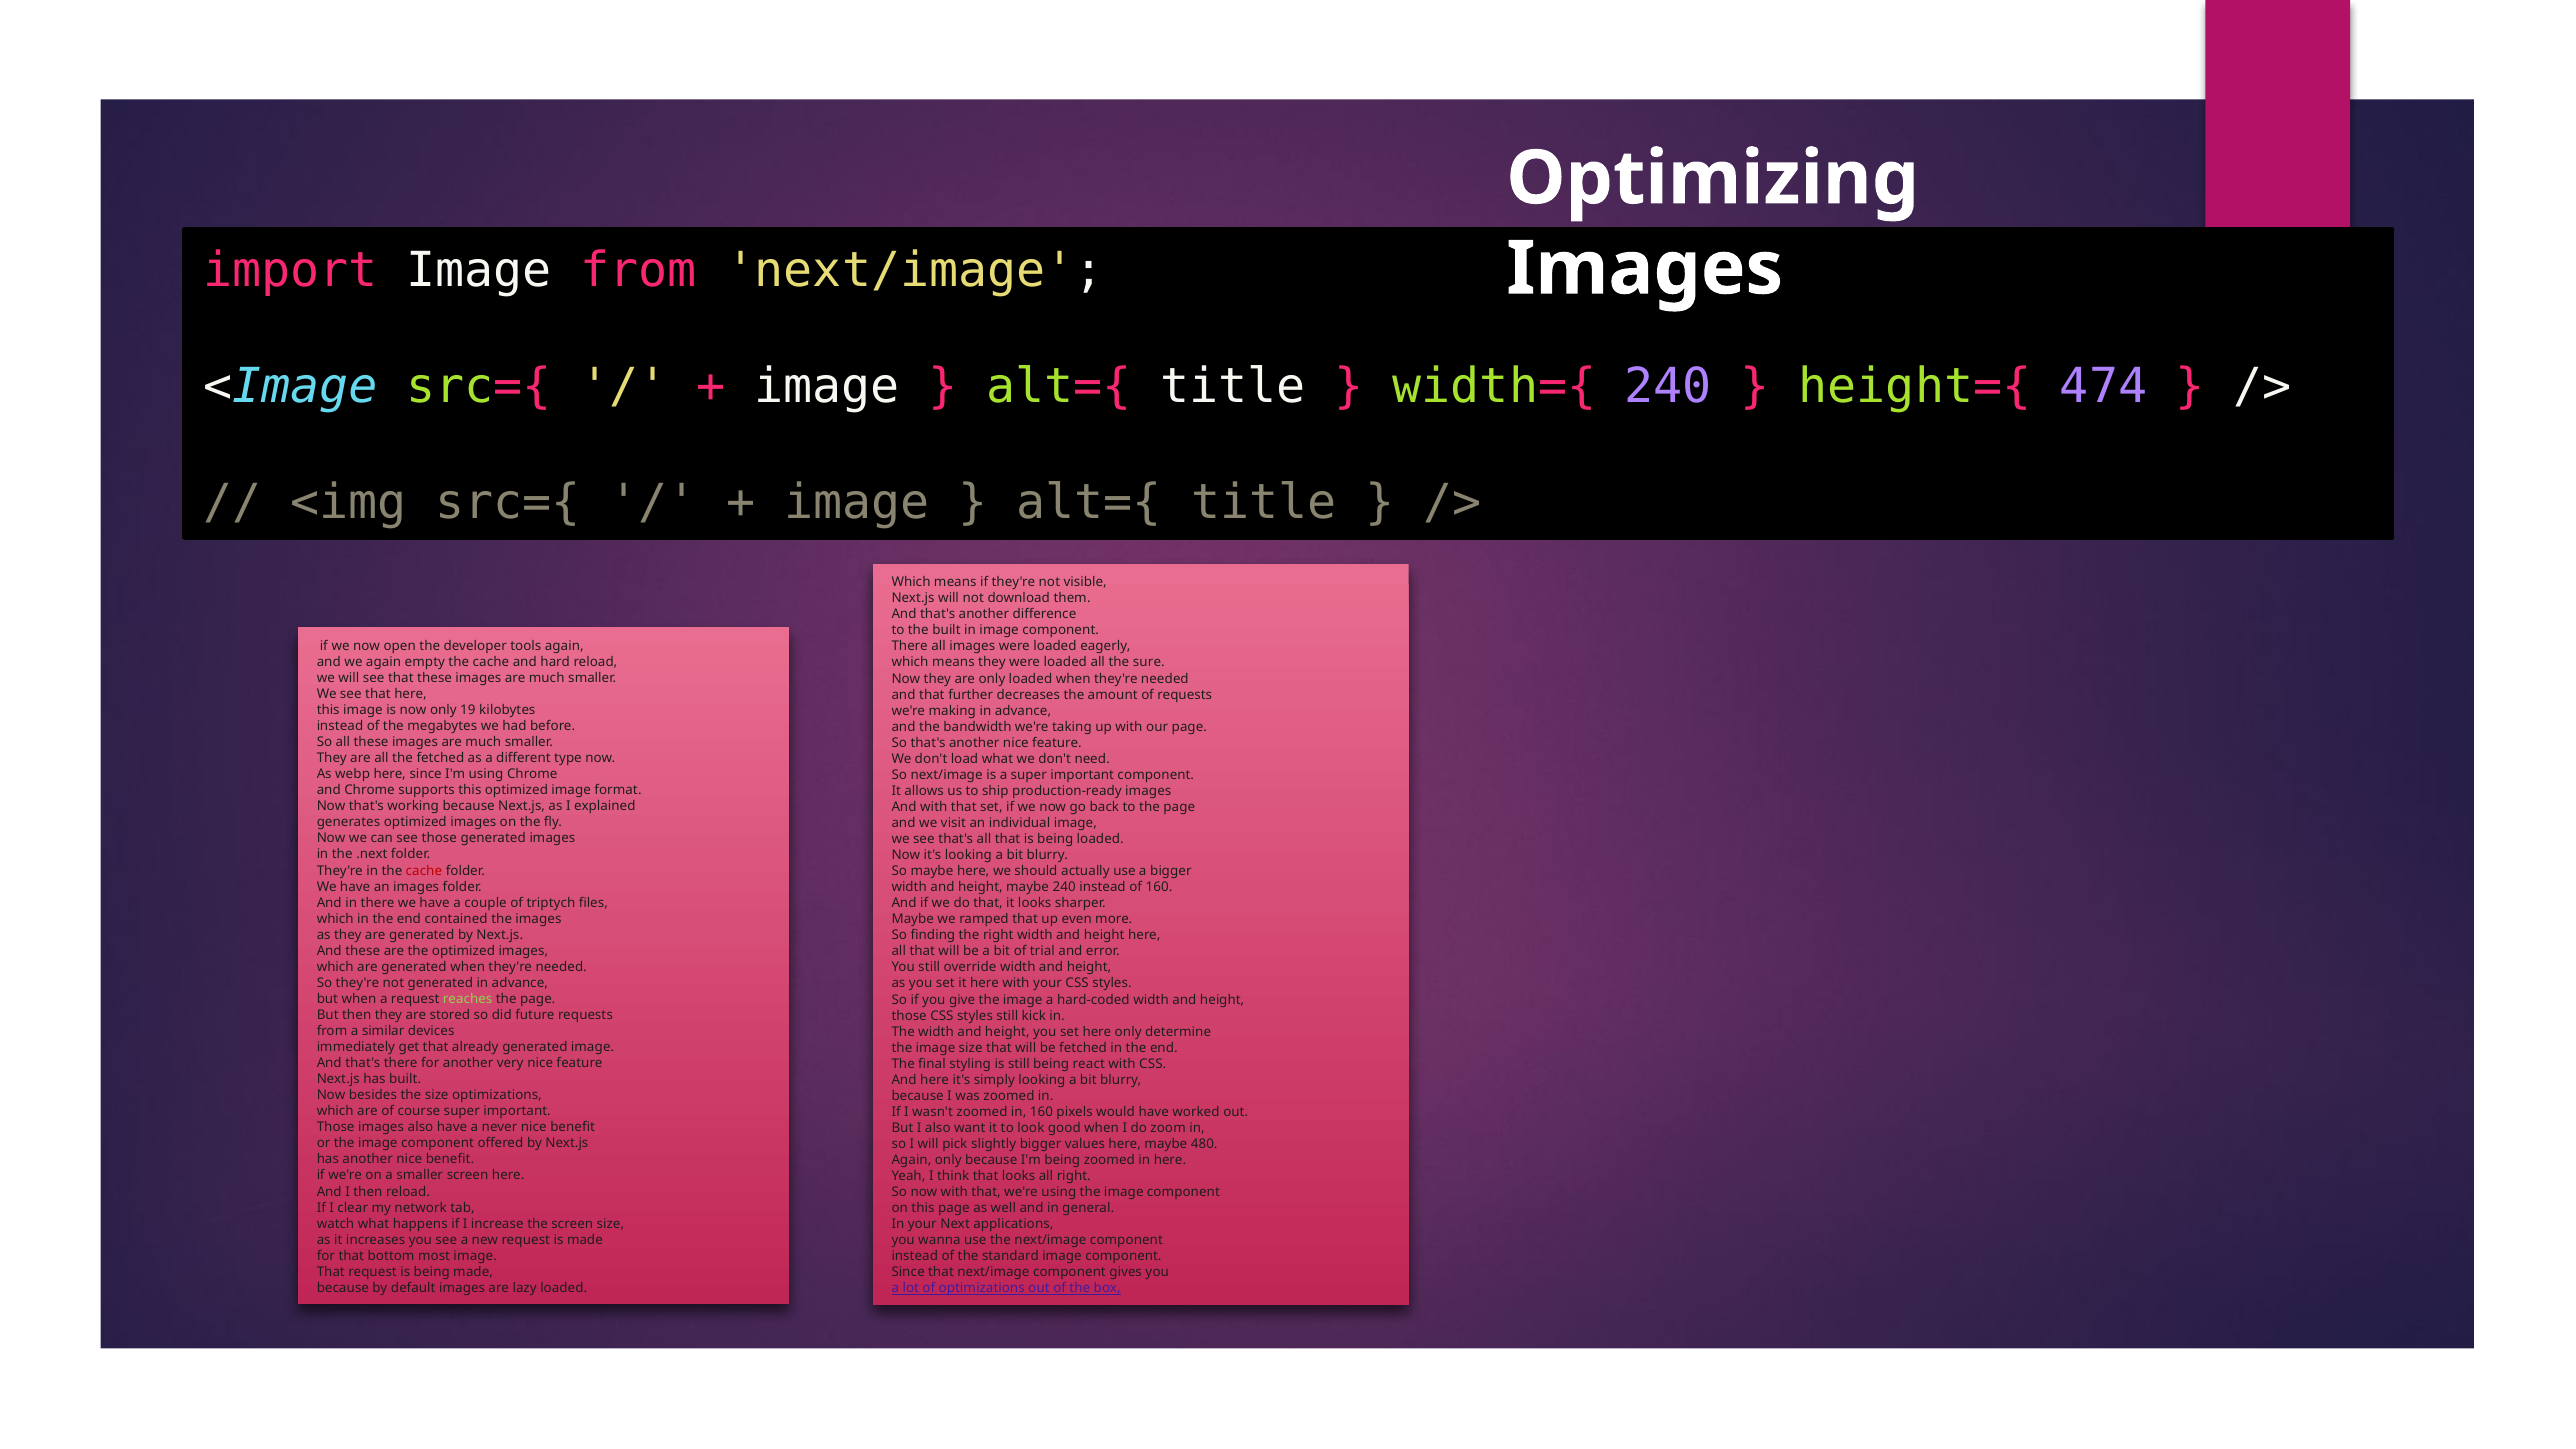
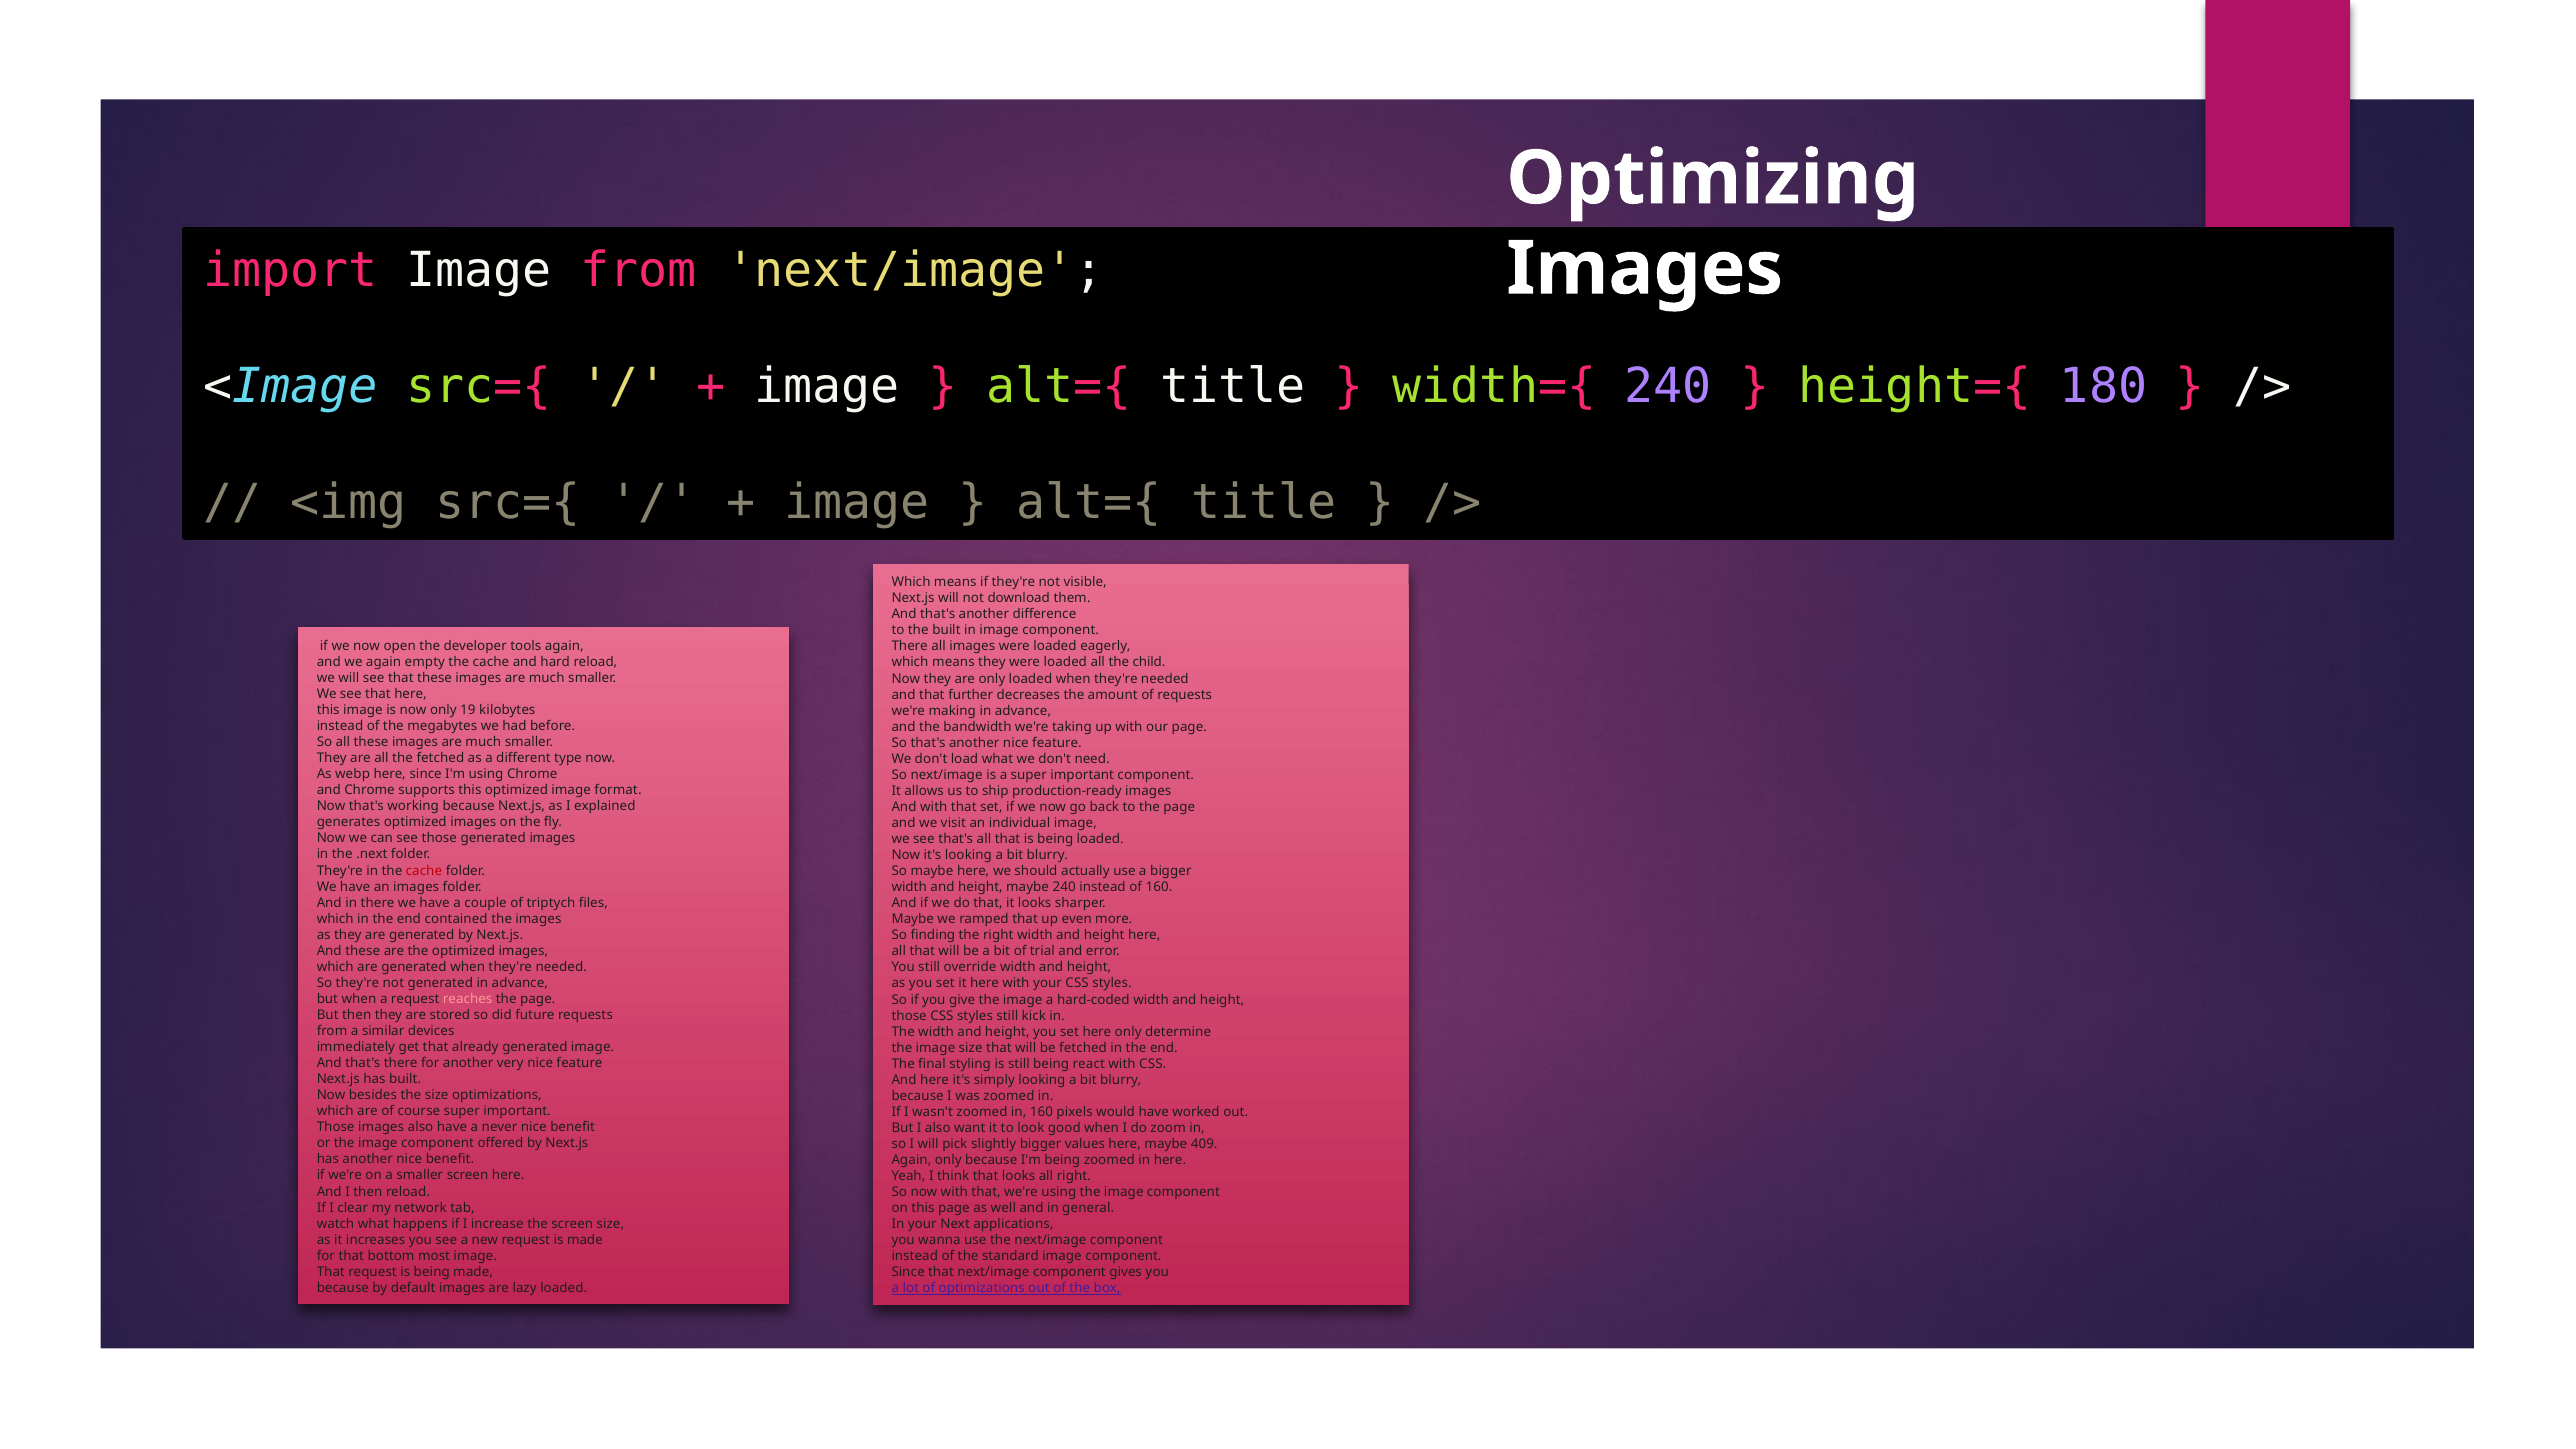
474: 474 -> 180 (2104, 387)
sure: sure -> child (1149, 663)
reaches colour: light green -> pink (468, 999)
480: 480 -> 409 (1204, 1144)
